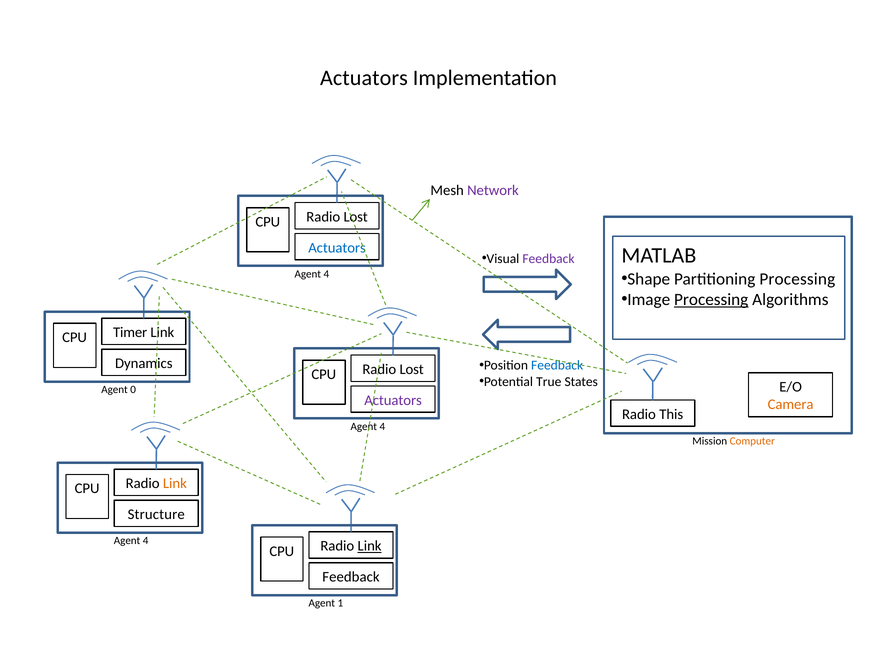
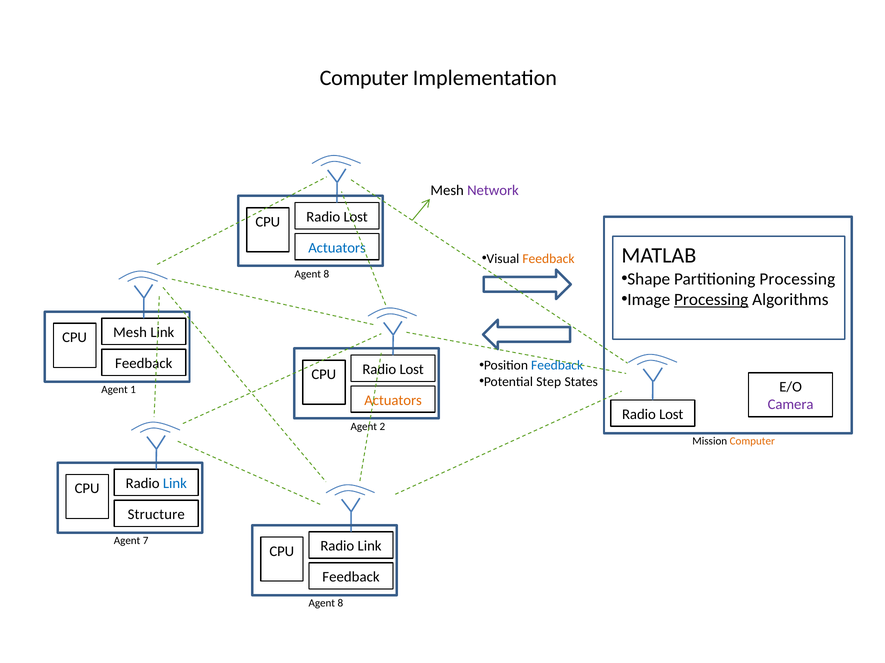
Actuators: Actuators -> Computer (364, 78)
Feedback colour: purple -> orange (548, 259)
4: 4 -> 8 (326, 274)
Timer: Timer -> Mesh (130, 333)
Dynamics: Dynamics -> Feedback (144, 364)
True: True -> Step (549, 382)
0: 0 -> 1 (133, 390)
Actuators colour: purple -> orange (393, 401)
Camera colour: orange -> purple (791, 405)
This: This -> Lost (671, 415)
4: 4 -> 2 (382, 427)
Link colour: orange -> blue (175, 484)
4: 4 -> 7 (146, 541)
Link underline: present -> none (370, 547)
1: 1 -> 8 (340, 604)
